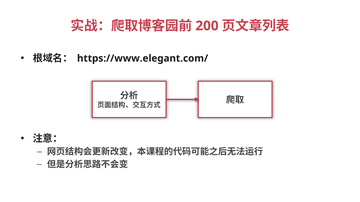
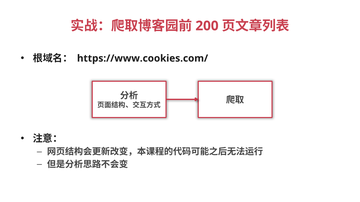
https://www.elegant.com/: https://www.elegant.com/ -> https://www.cookies.com/ (143, 58)
